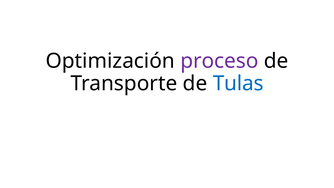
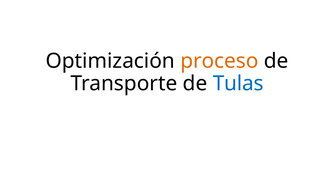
proceso colour: purple -> orange (219, 61)
